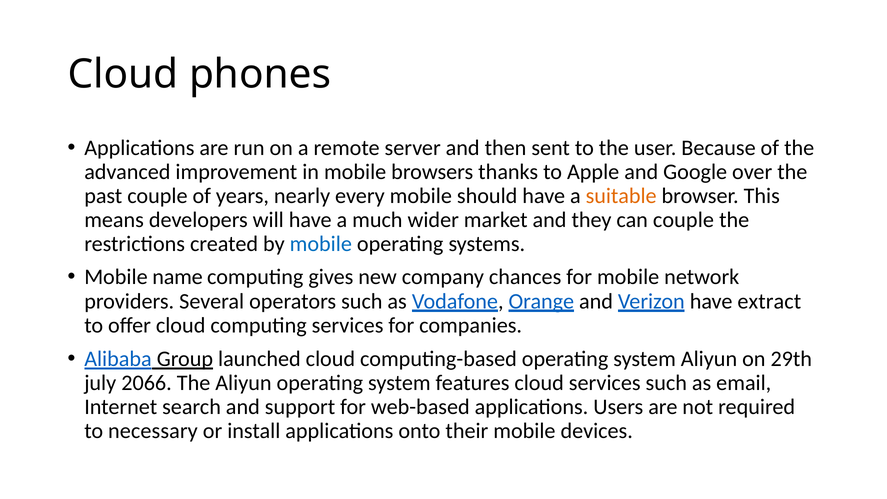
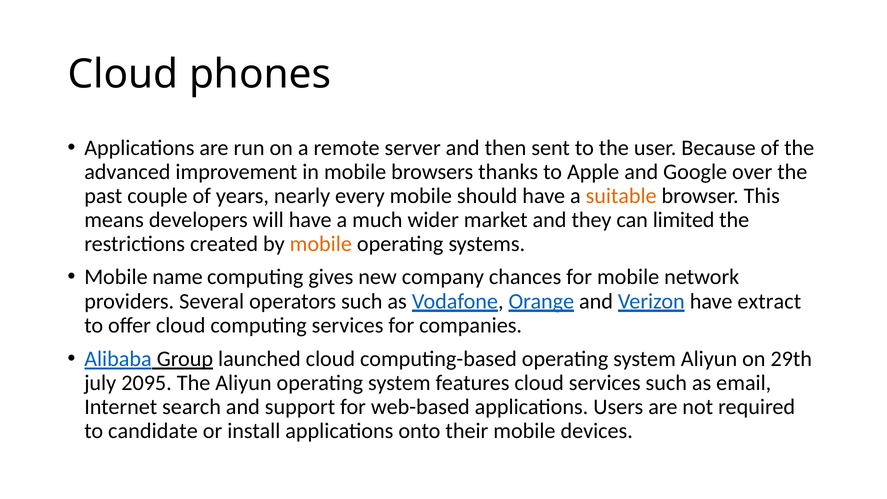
can couple: couple -> limited (684, 220)
mobile colour: blue -> orange (321, 244)
2066: 2066 -> 2095 (147, 383)
necessary: necessary -> candidate (153, 431)
